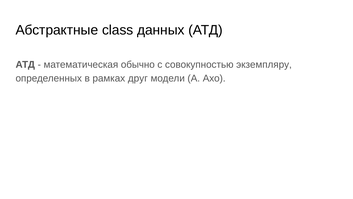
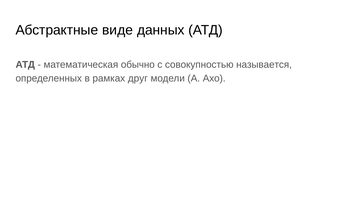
class: class -> виде (118, 30)
экземпляру: экземпляру -> называется (264, 65)
